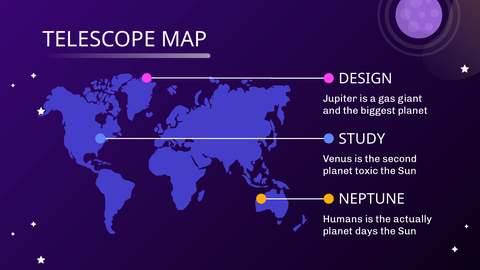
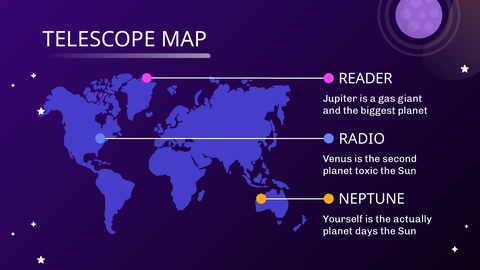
DESIGN: DESIGN -> READER (366, 79)
STUDY: STUDY -> RADIO (362, 139)
Humans: Humans -> Yourself (343, 219)
